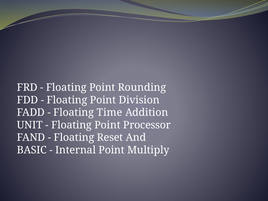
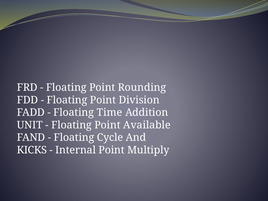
Processor: Processor -> Available (147, 125)
Reset: Reset -> Cycle (110, 137)
BASIC: BASIC -> KICKS (32, 150)
